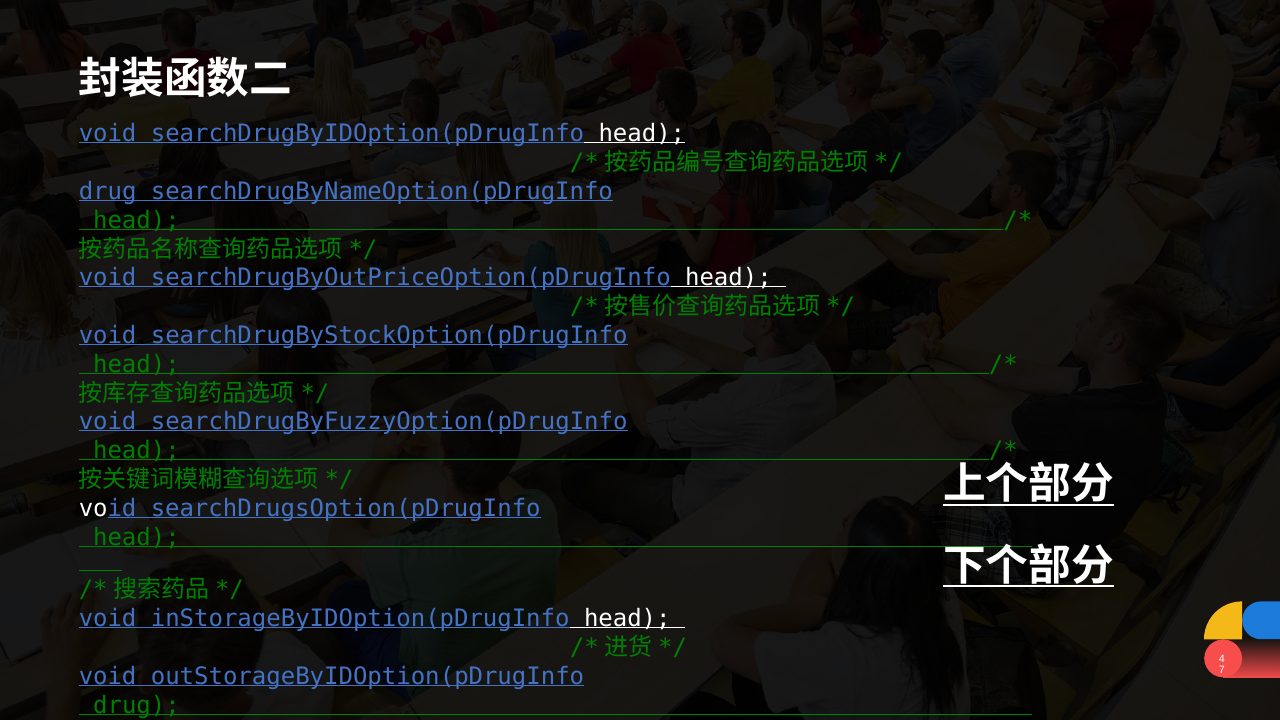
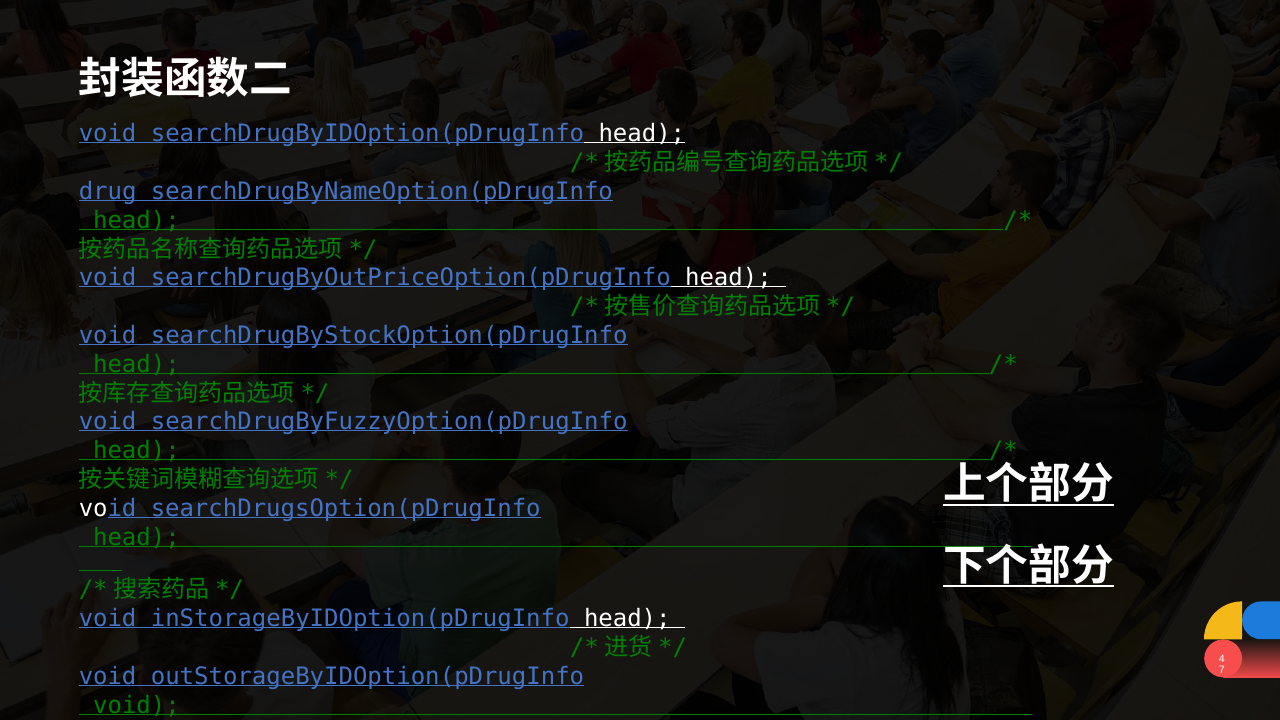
drug: drug -> void (136, 705)
